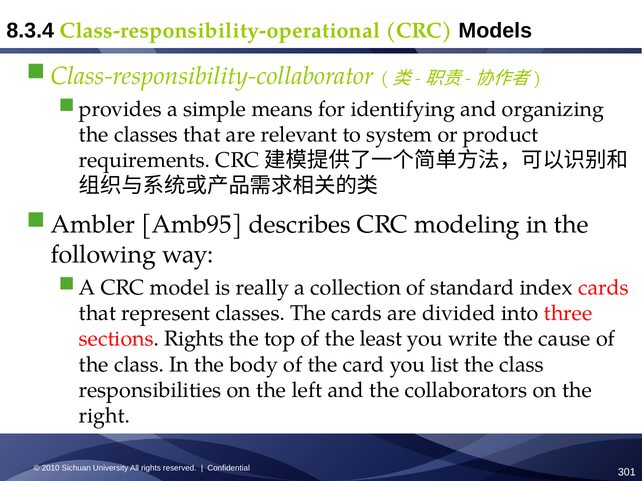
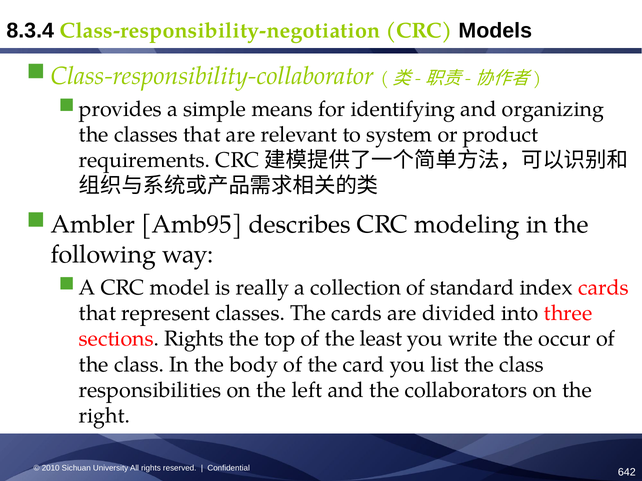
Class-responsibility-operational: Class-responsibility-operational -> Class-responsibility-negotiation (220, 31)
cause: cause -> occur (564, 339)
301: 301 -> 642 (627, 473)
